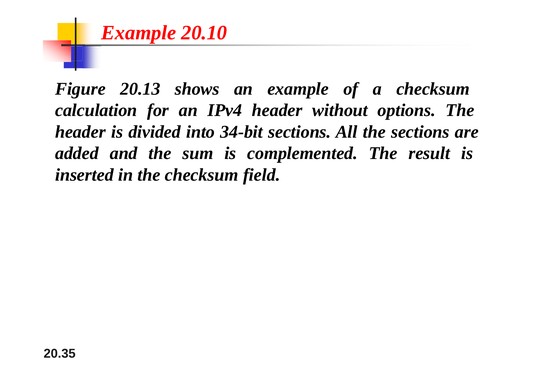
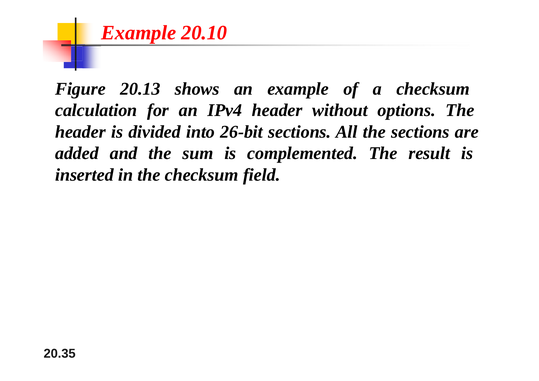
34-bit: 34-bit -> 26-bit (242, 132)
